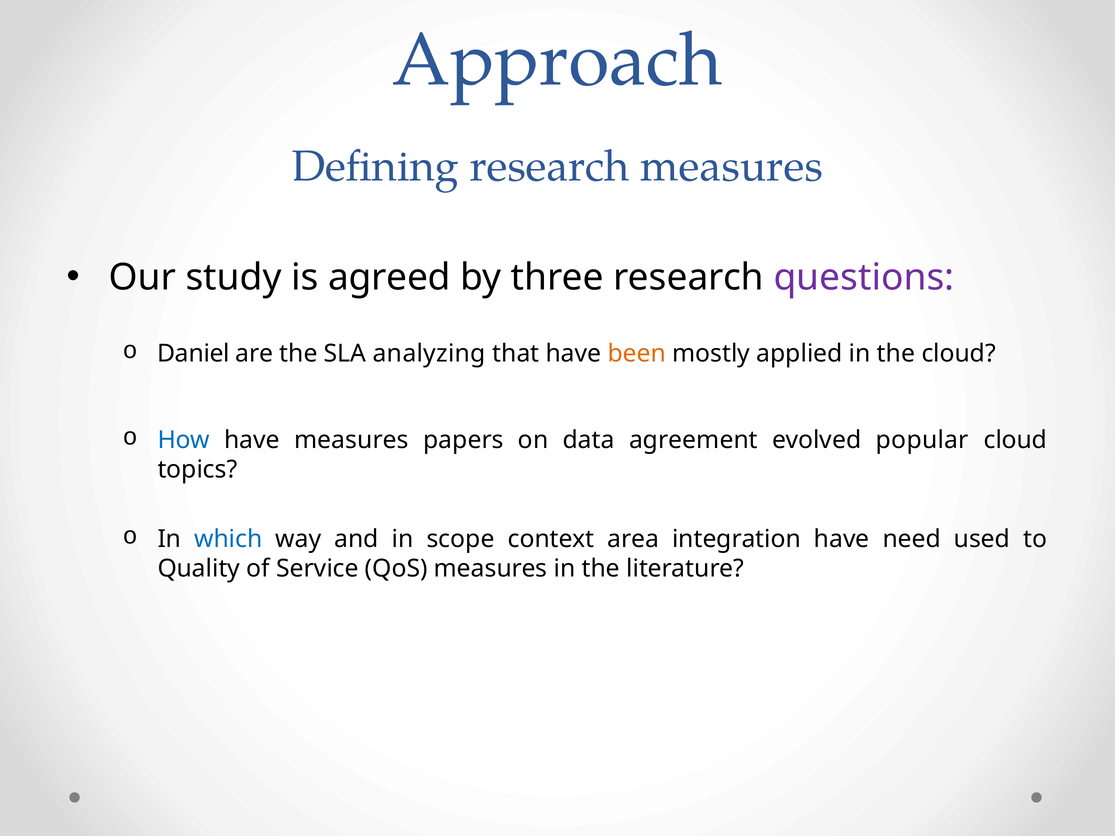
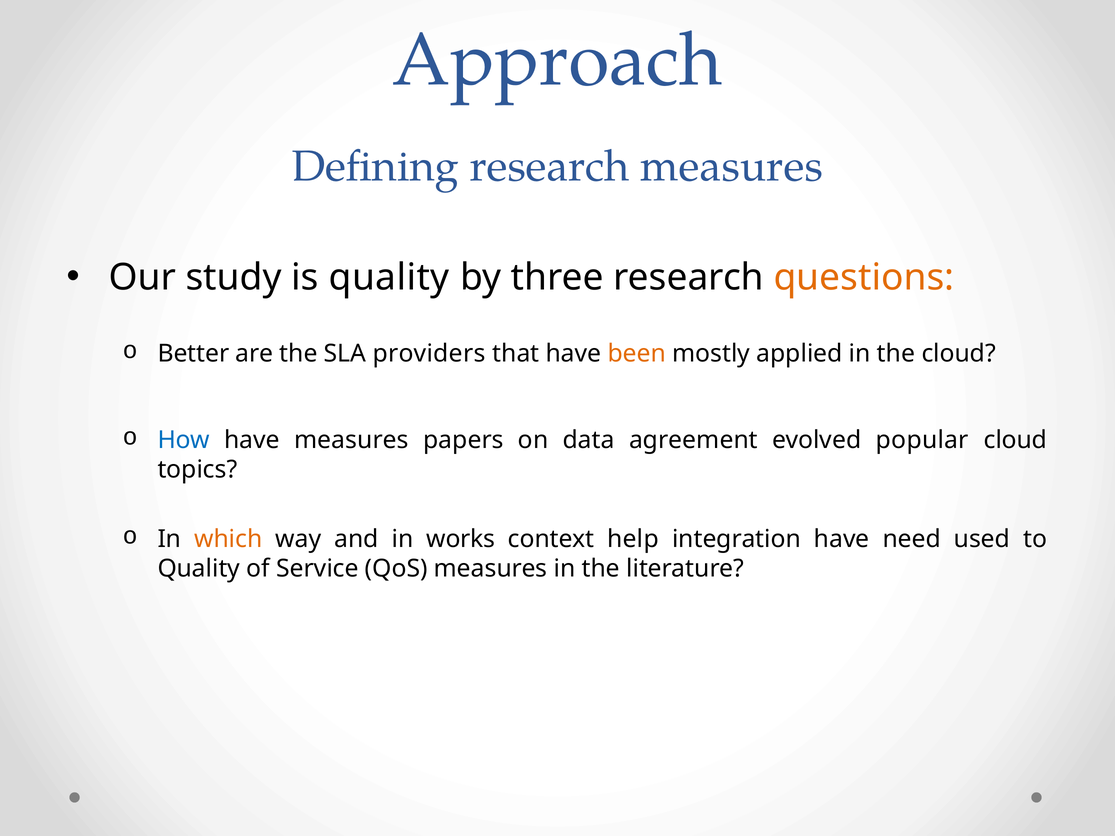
is agreed: agreed -> quality (389, 278)
questions colour: purple -> orange (864, 278)
Daniel: Daniel -> Better (193, 353)
analyzing: analyzing -> providers (429, 353)
which colour: blue -> orange (228, 539)
scope: scope -> works (461, 539)
area: area -> help (633, 539)
